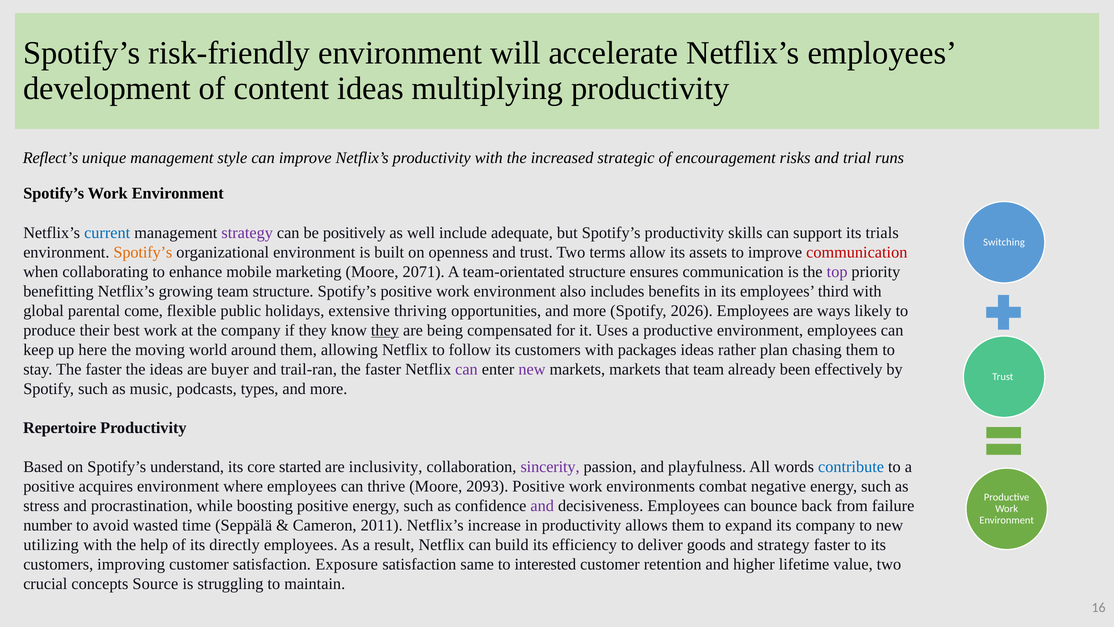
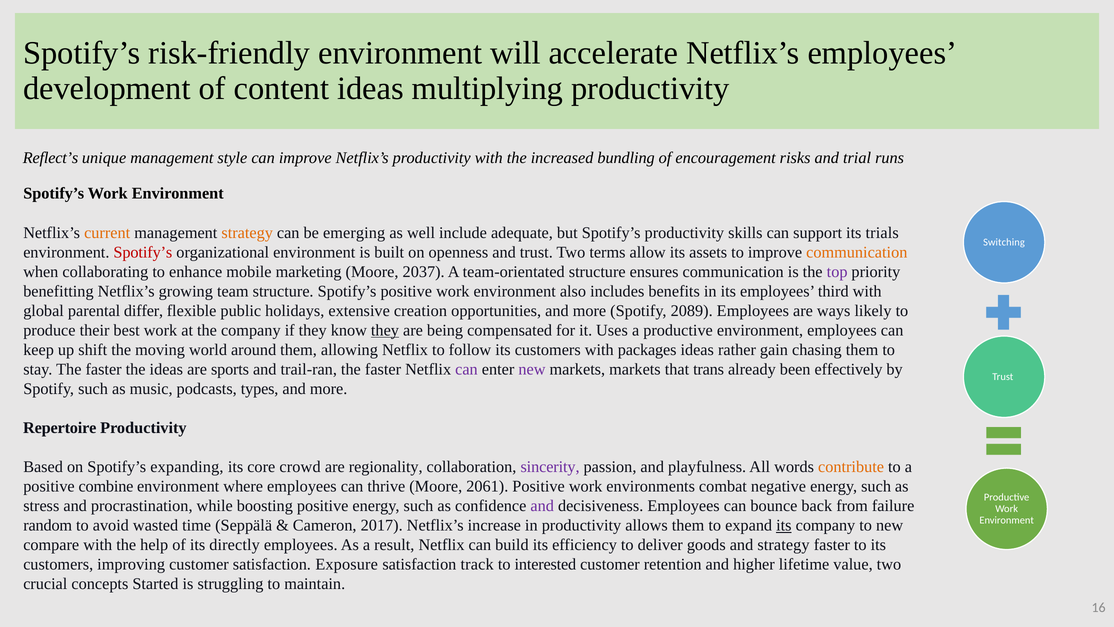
strategic: strategic -> bundling (626, 158)
current colour: blue -> orange (107, 233)
strategy colour: purple -> orange (247, 233)
positively: positively -> emerging (354, 233)
Spotify’s colour: orange -> red (143, 252)
communication colour: red -> orange (857, 252)
2071: 2071 -> 2037 (424, 272)
come: come -> differ (144, 311)
thriving: thriving -> creation (420, 311)
2026: 2026 -> 2089 (692, 311)
here: here -> shift (93, 350)
plan: plan -> gain (774, 350)
buyer: buyer -> sports (230, 369)
that team: team -> trans (709, 369)
understand: understand -> expanding (187, 467)
started: started -> crowd (300, 467)
inclusivity: inclusivity -> regionality (386, 467)
contribute colour: blue -> orange (851, 467)
acquires: acquires -> combine (106, 486)
2093: 2093 -> 2061 (487, 486)
number: number -> random (48, 525)
2011: 2011 -> 2017 (382, 525)
its underline: none -> present (784, 525)
utilizing: utilizing -> compare (51, 545)
same: same -> track (477, 564)
Source: Source -> Started (155, 584)
